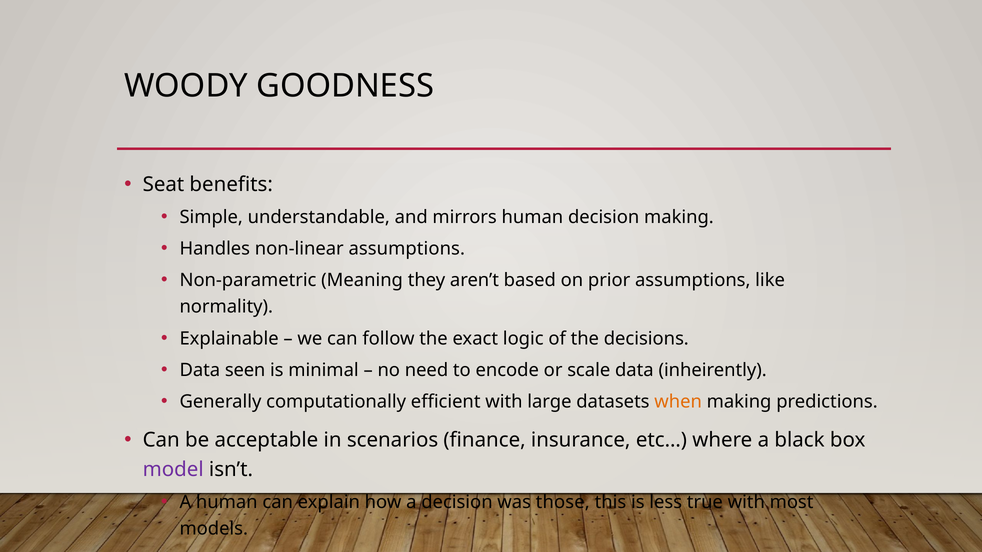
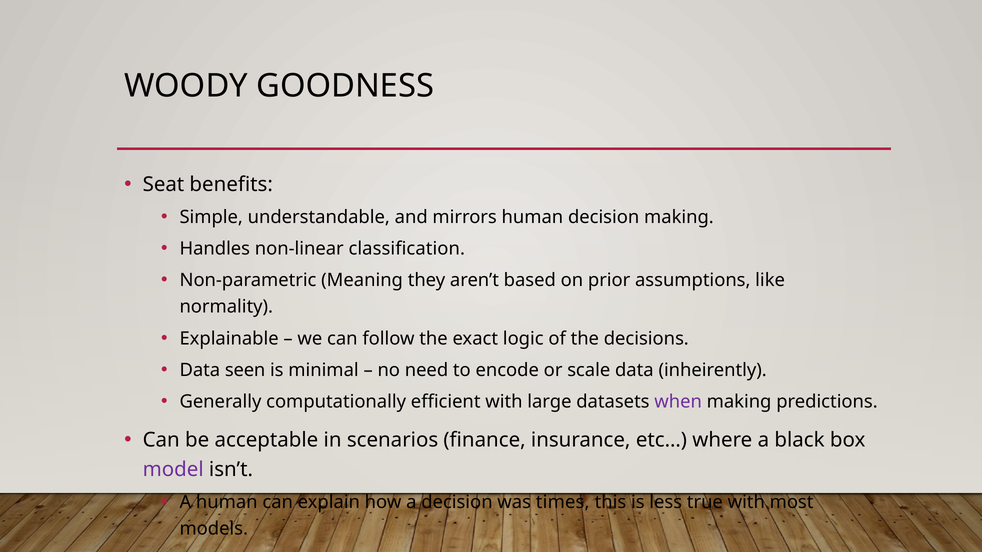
non-linear assumptions: assumptions -> classification (407, 249)
when colour: orange -> purple (678, 402)
those: those -> times (563, 503)
